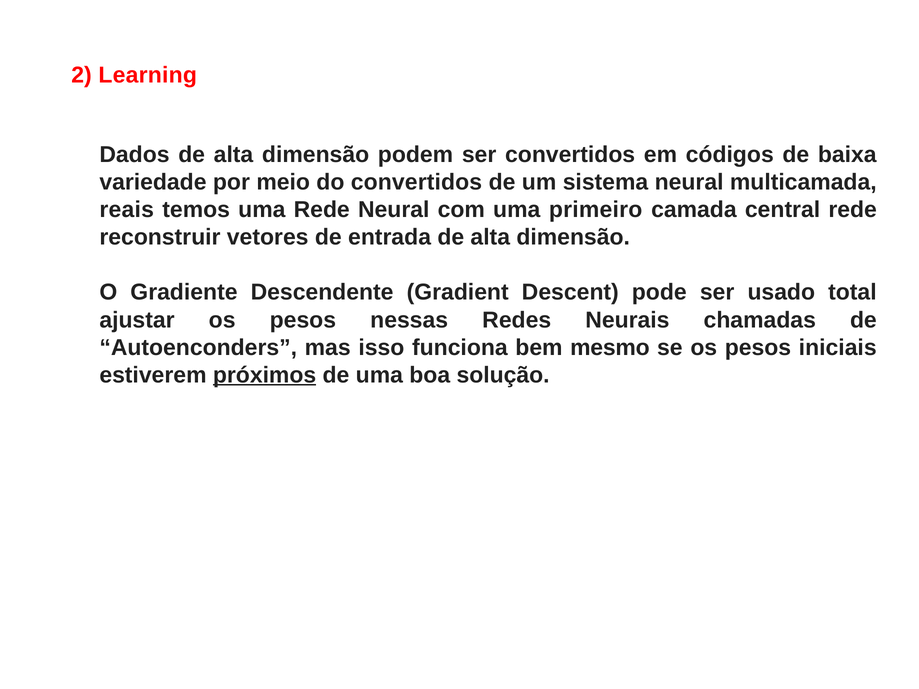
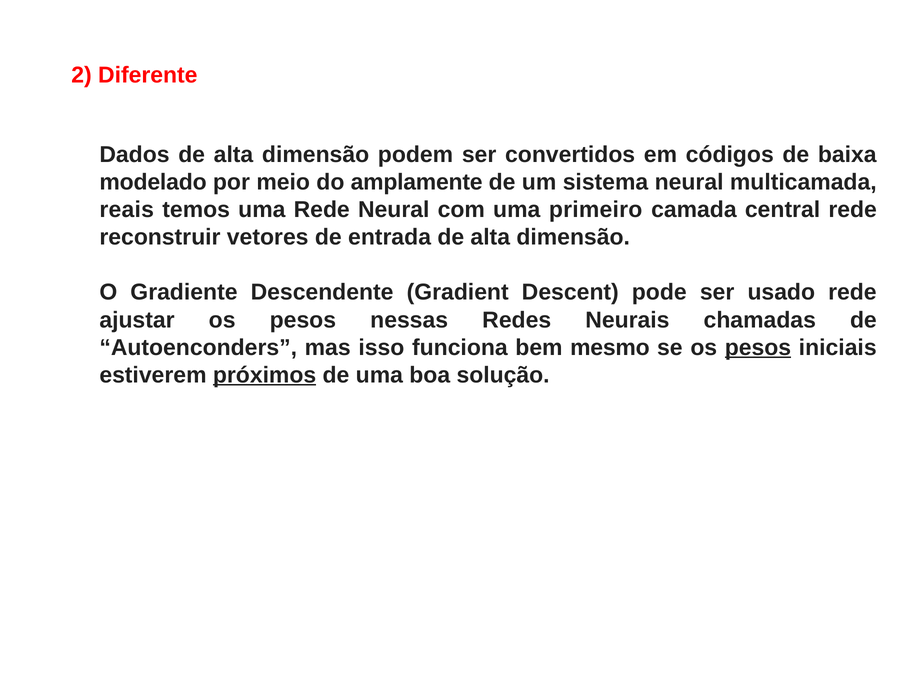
Learning: Learning -> Diferente (148, 75)
variedade: variedade -> modelado (153, 182)
do convertidos: convertidos -> amplamente (417, 182)
usado total: total -> rede (852, 292)
pesos underline: none -> present (758, 348)
